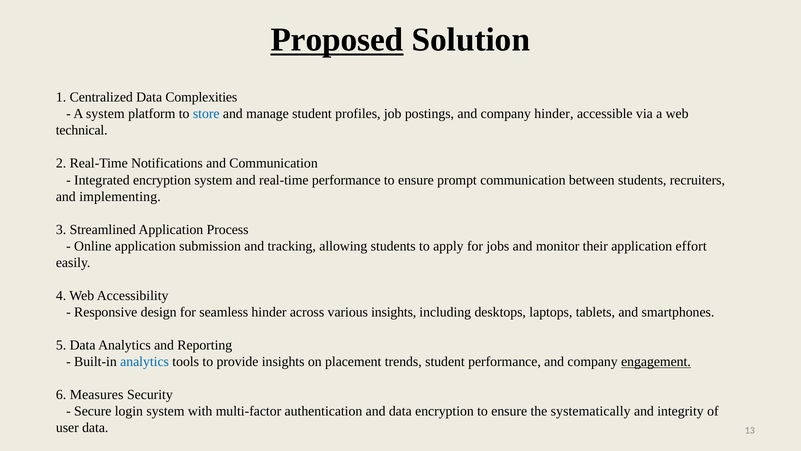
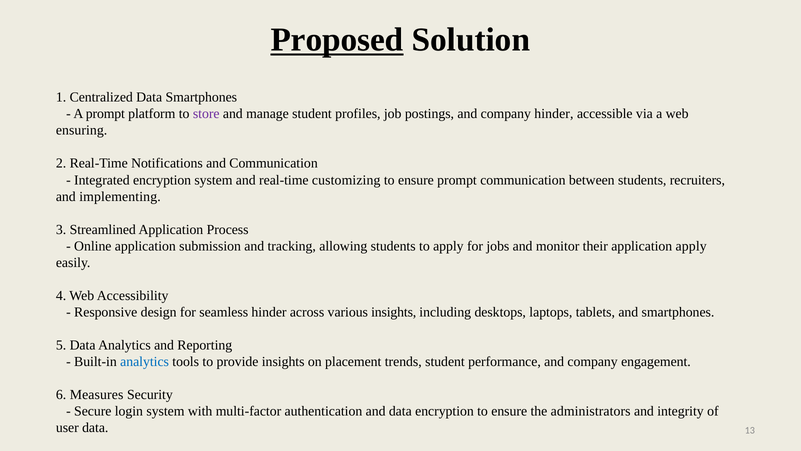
Data Complexities: Complexities -> Smartphones (201, 97)
A system: system -> prompt (105, 114)
store colour: blue -> purple (206, 114)
technical: technical -> ensuring (82, 130)
real-time performance: performance -> customizing (346, 180)
application effort: effort -> apply (691, 246)
engagement underline: present -> none (656, 361)
systematically: systematically -> administrators (591, 411)
